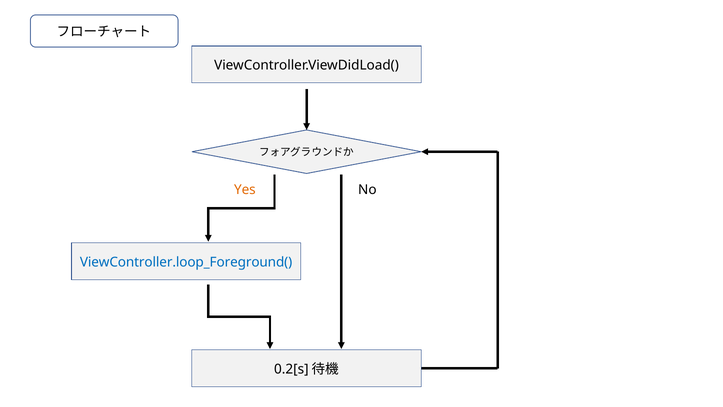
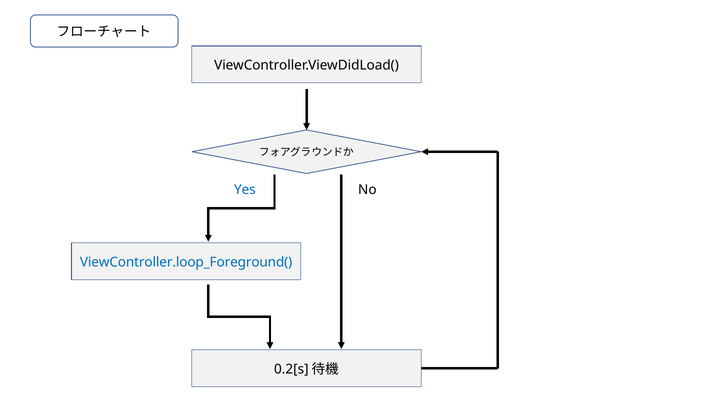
Yes colour: orange -> blue (245, 190)
